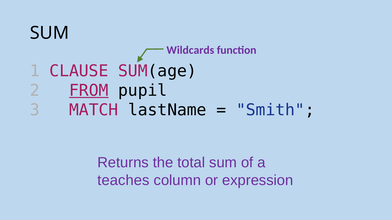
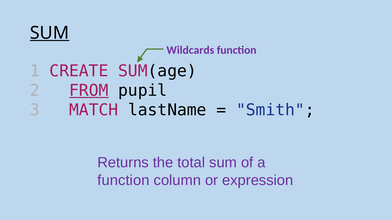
SUM underline: none -> present (50, 33)
CLAUSE: CLAUSE -> CREATE (79, 71)
teaches: teaches -> function (123, 181)
